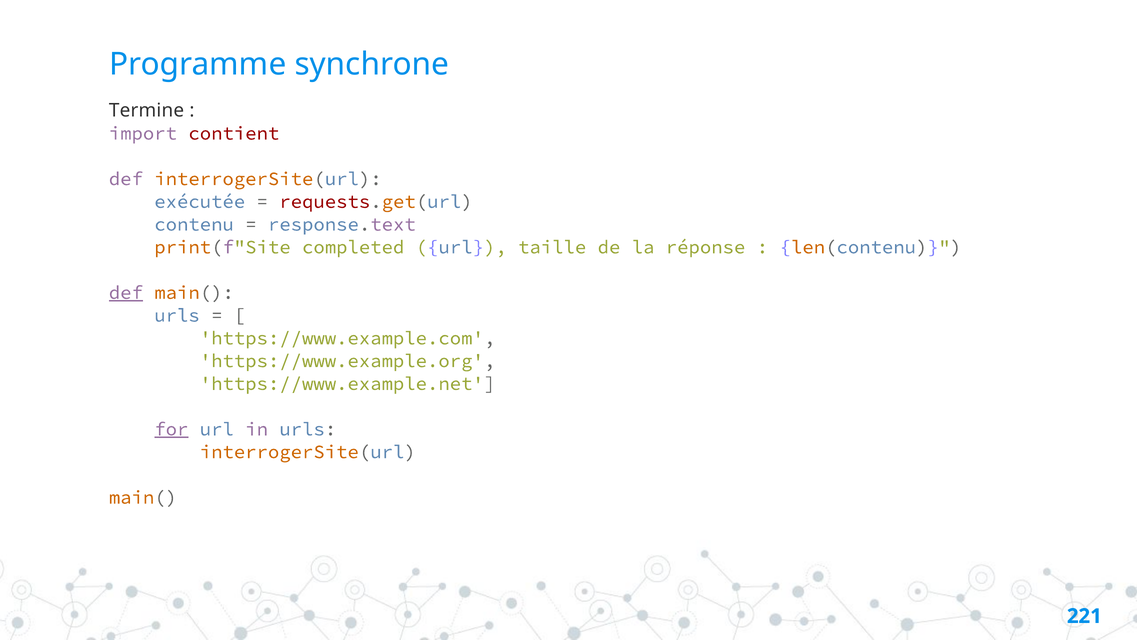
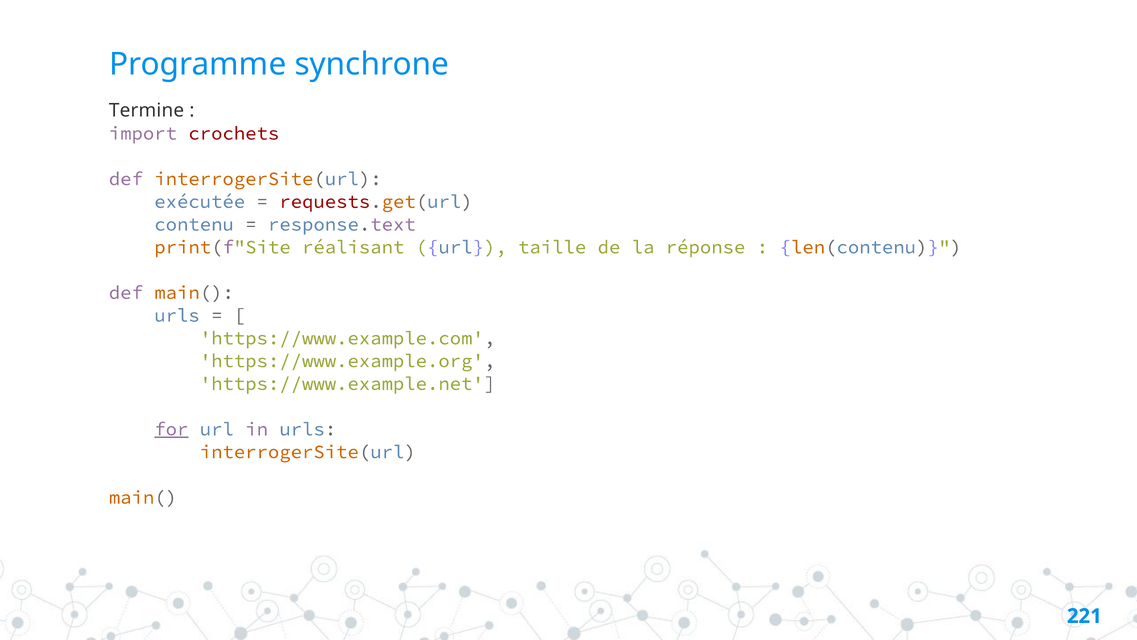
contient: contient -> crochets (234, 133)
completed: completed -> réalisant (353, 247)
def underline: present -> none (126, 292)
